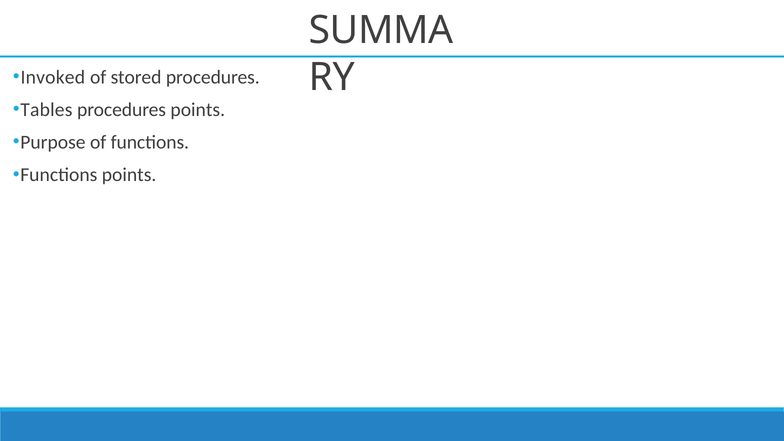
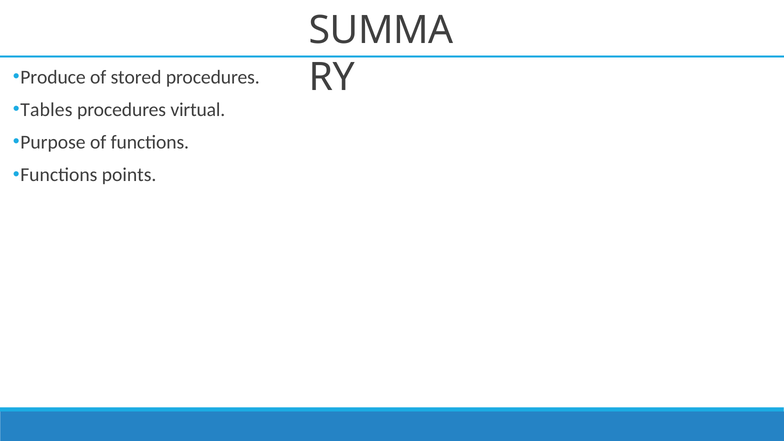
Invoked: Invoked -> Produce (53, 77)
procedures points: points -> virtual (198, 110)
